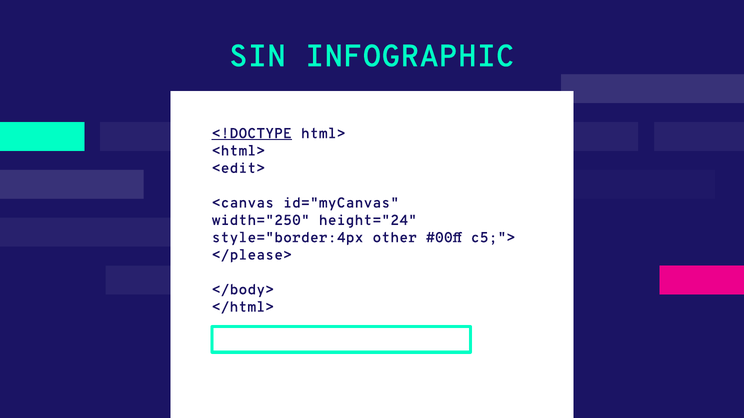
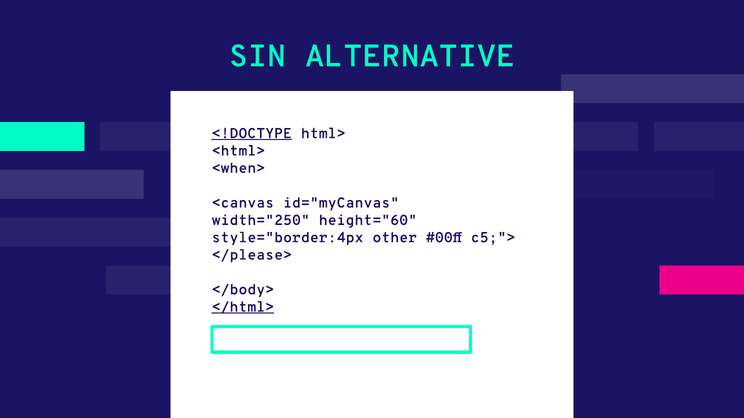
INFOGRAPHIC: INFOGRAPHIC -> ALTERNATIVE (410, 56)
<edit>: <edit> -> <when> (238, 168)
height="24: height="24 -> height="60 (368, 220)
</html> underline: none -> present (243, 307)
